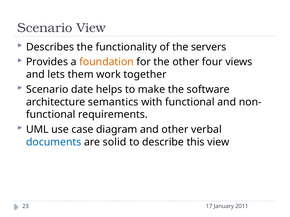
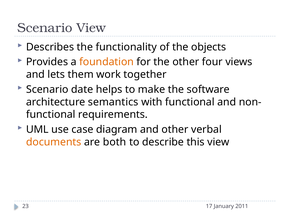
servers: servers -> objects (209, 47)
documents colour: blue -> orange (54, 142)
solid: solid -> both (115, 142)
